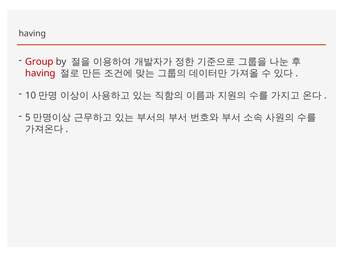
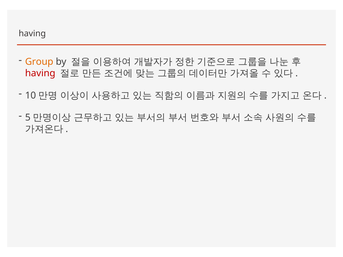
Group colour: red -> orange (39, 62)
